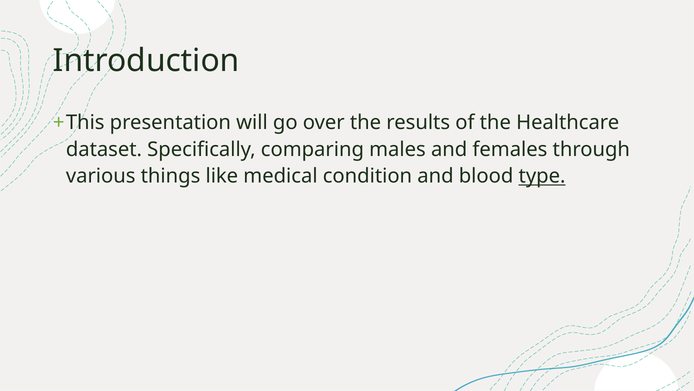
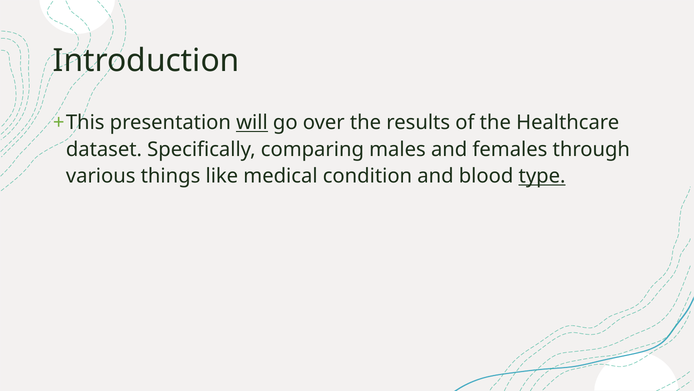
will underline: none -> present (252, 122)
